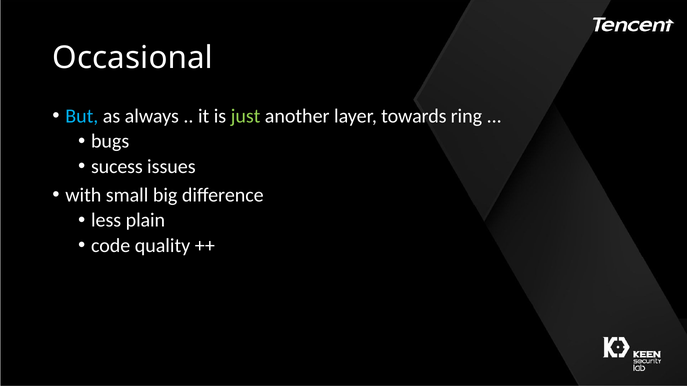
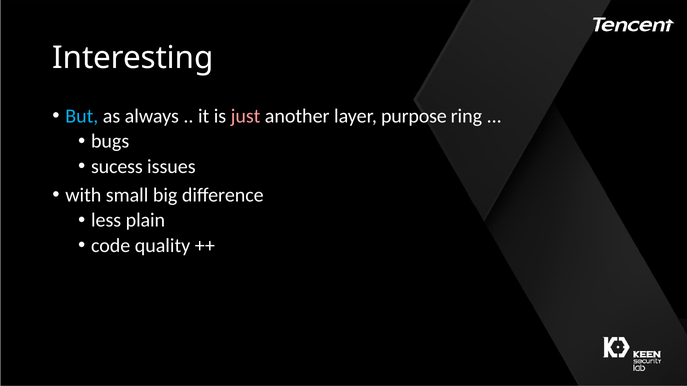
Occasional: Occasional -> Interesting (133, 58)
just colour: light green -> pink (246, 116)
towards: towards -> purpose (414, 116)
